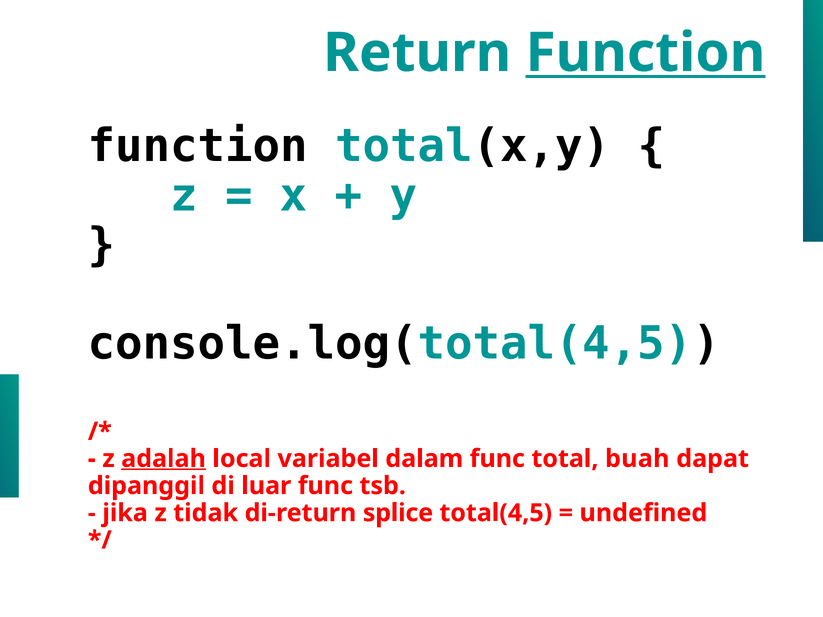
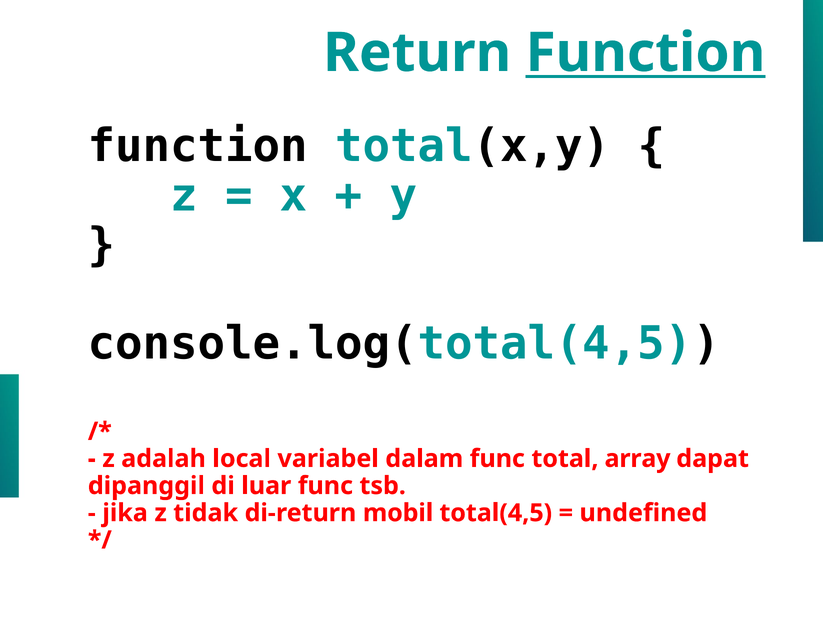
adalah underline: present -> none (164, 459)
buah: buah -> array (638, 459)
splice: splice -> mobil (398, 513)
